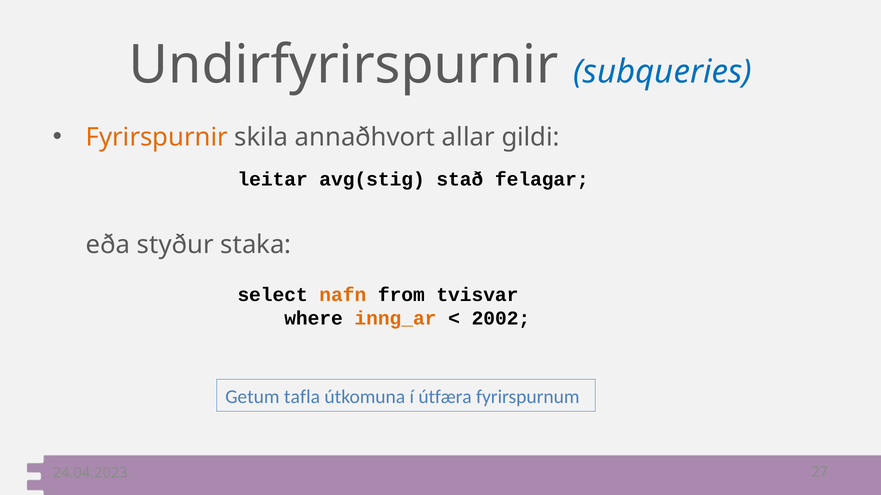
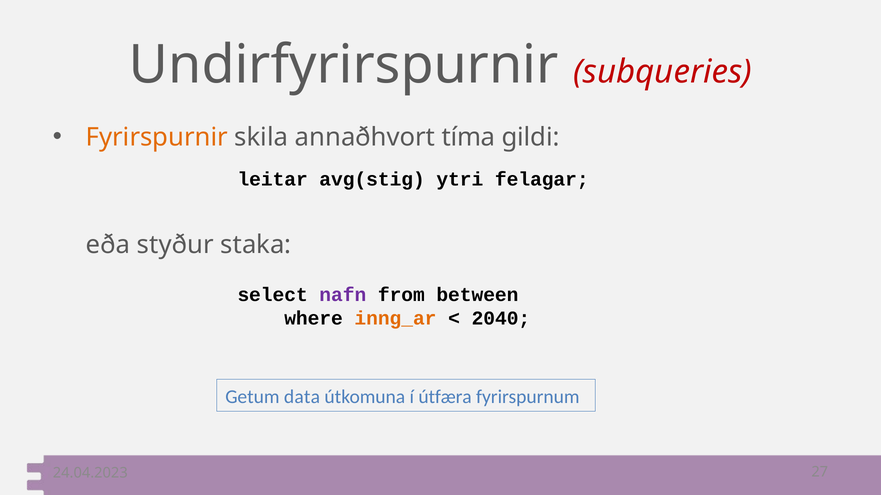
subqueries colour: blue -> red (663, 72)
allar: allar -> tíma (469, 137)
stað: stað -> ytri (460, 180)
nafn colour: orange -> purple (343, 295)
tvisvar: tvisvar -> between (477, 295)
2002: 2002 -> 2040 (501, 319)
tafla: tafla -> data (302, 397)
